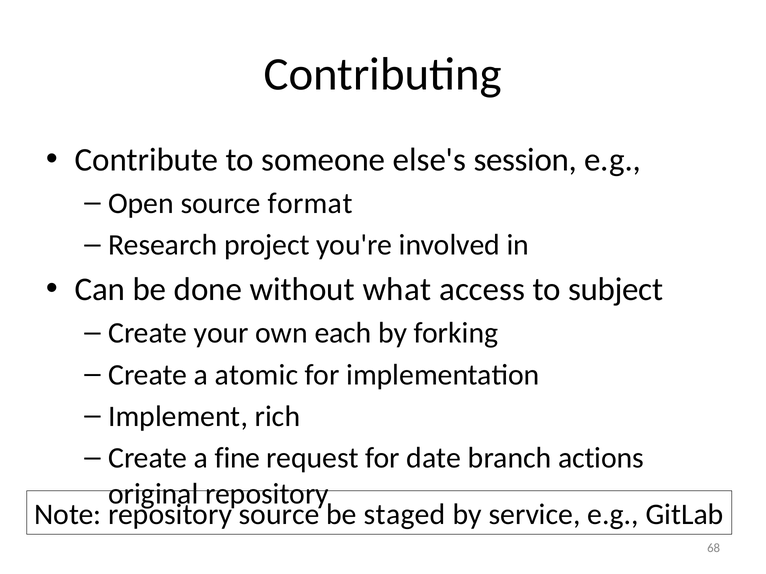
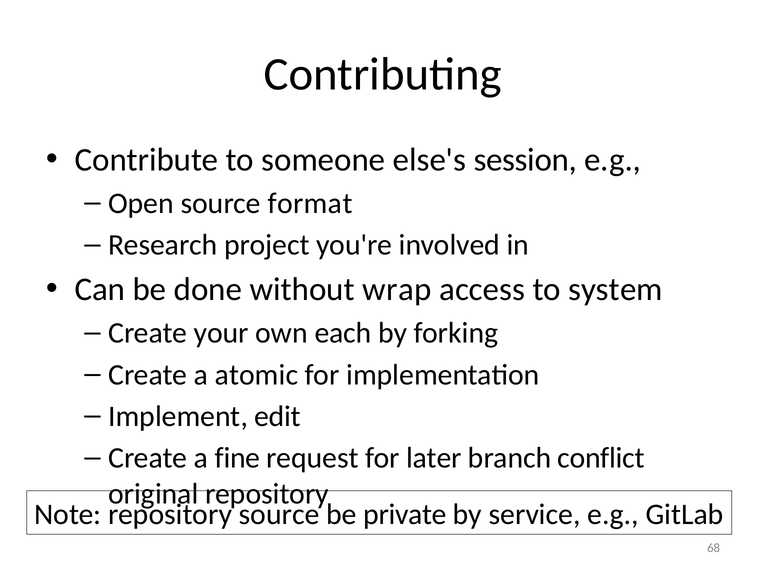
what: what -> wrap (397, 290)
subject: subject -> system (615, 290)
rich: rich -> edit (278, 417)
date: date -> later (434, 459)
actions: actions -> conflict (601, 459)
staged: staged -> private (405, 515)
